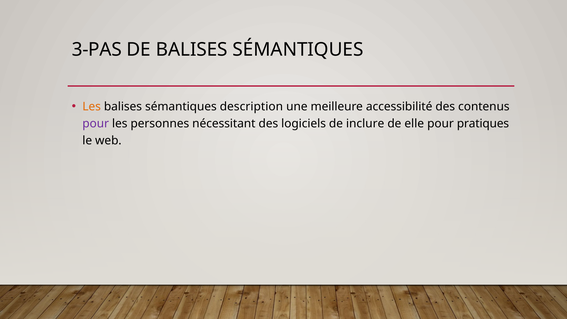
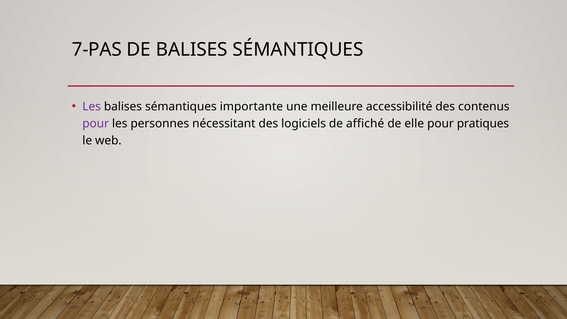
3-PAS: 3-PAS -> 7-PAS (97, 50)
Les colour: orange -> purple (92, 107)
description: description -> importante (251, 107)
inclure: inclure -> affiché (365, 124)
